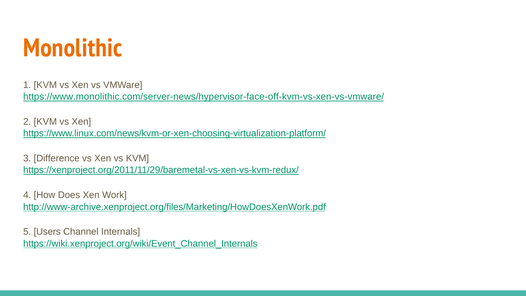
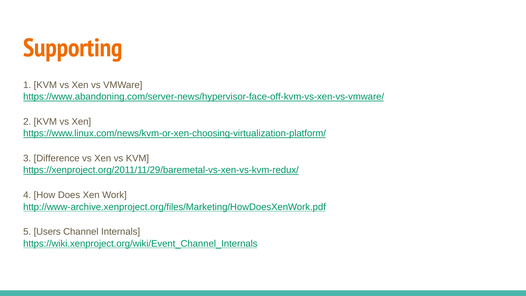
Monolithic: Monolithic -> Supporting (73, 48)
https://www.monolithic.com/server-news/hypervisor-face-off-kvm-vs-xen-vs-vmware/: https://www.monolithic.com/server-news/hypervisor-face-off-kvm-vs-xen-vs-vmware/ -> https://www.abandoning.com/server-news/hypervisor-face-off-kvm-vs-xen-vs-vmware/ (204, 97)
